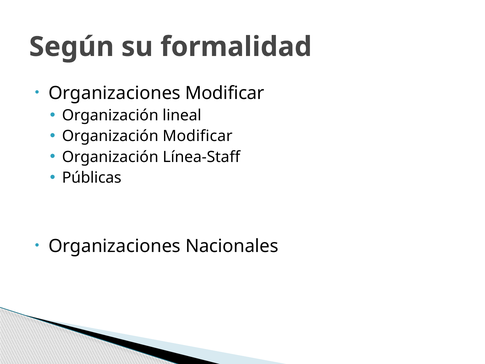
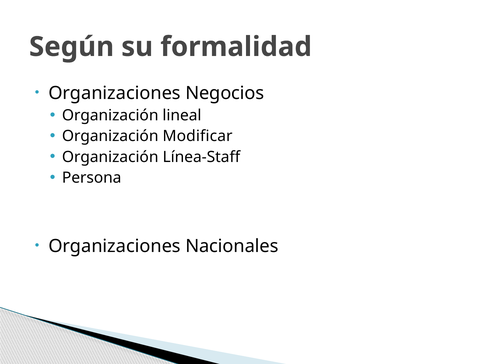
Organizaciones Modificar: Modificar -> Negocios (225, 93)
Públicas: Públicas -> Persona (92, 178)
